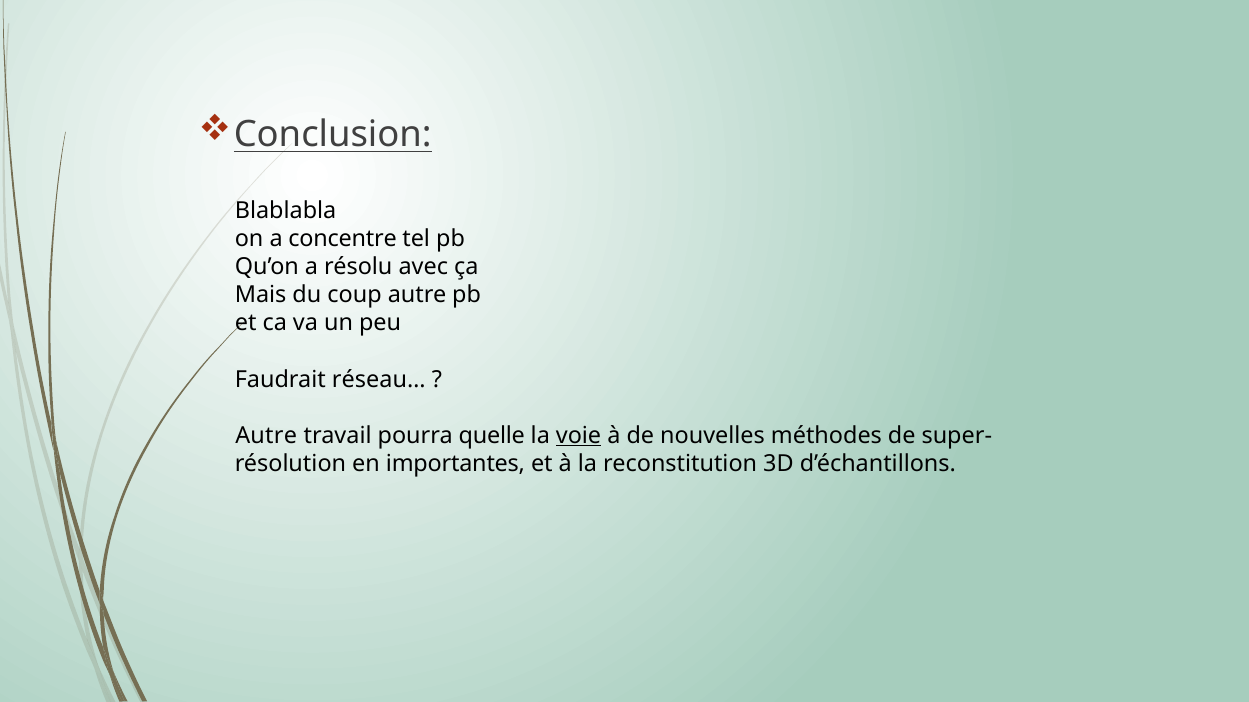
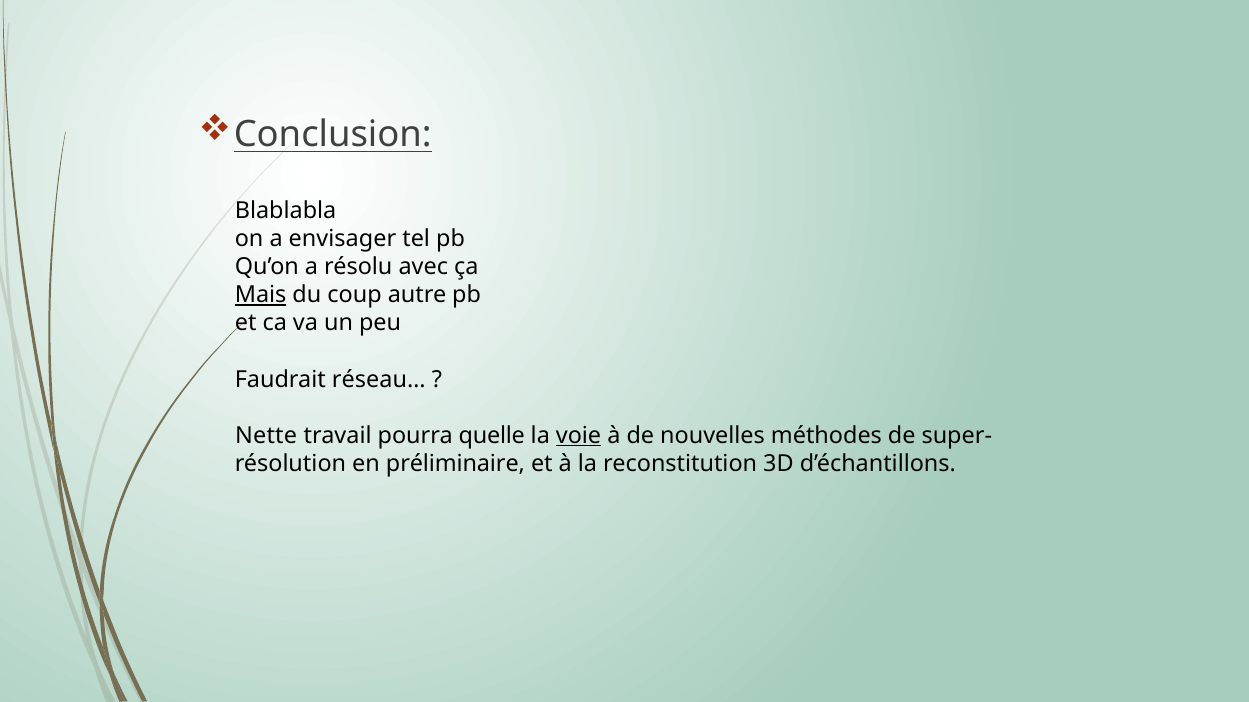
concentre: concentre -> envisager (342, 239)
Mais underline: none -> present (261, 295)
Autre: Autre -> Nette (266, 436)
importantes: importantes -> préliminaire (455, 464)
